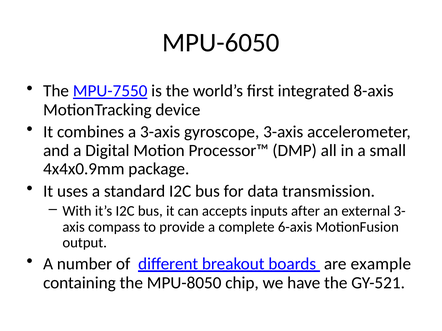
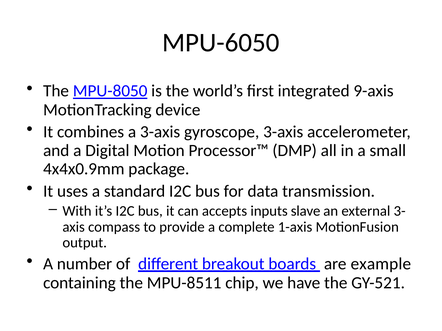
MPU-7550: MPU-7550 -> MPU-8050 (110, 91)
8-axis: 8-axis -> 9-axis (374, 91)
after: after -> slave (306, 211)
6-axis: 6-axis -> 1-axis (295, 227)
MPU-8050: MPU-8050 -> MPU-8511 (184, 283)
